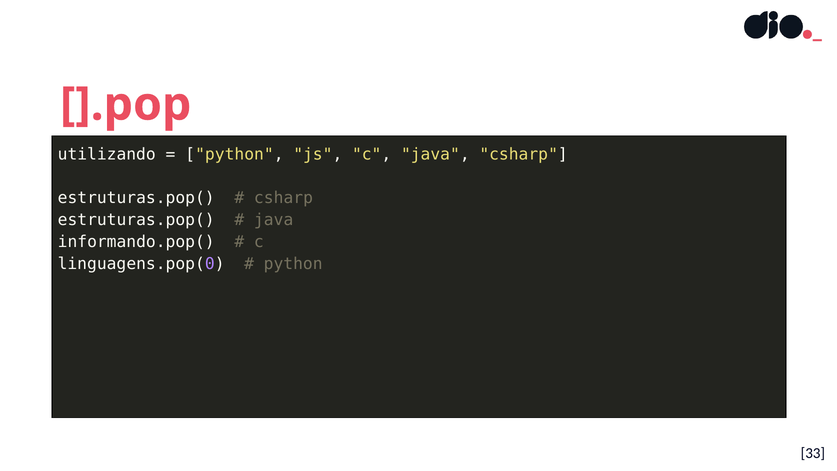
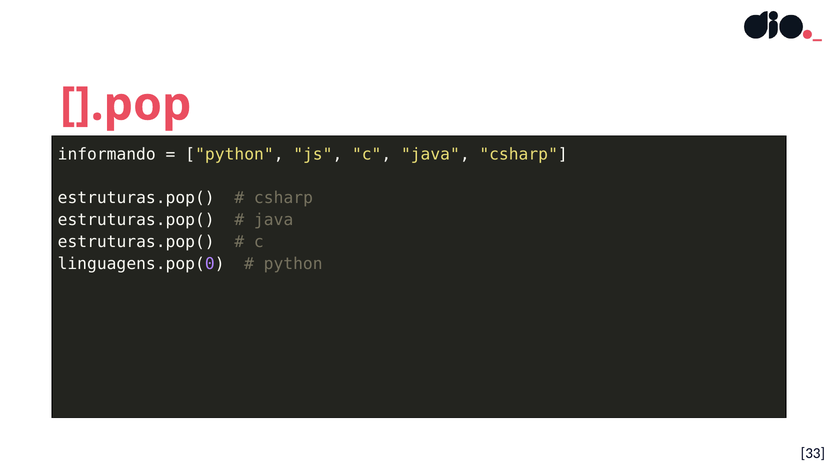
utilizando: utilizando -> informando (107, 154)
informando.pop(: informando.pop( -> estruturas.pop( (136, 242)
